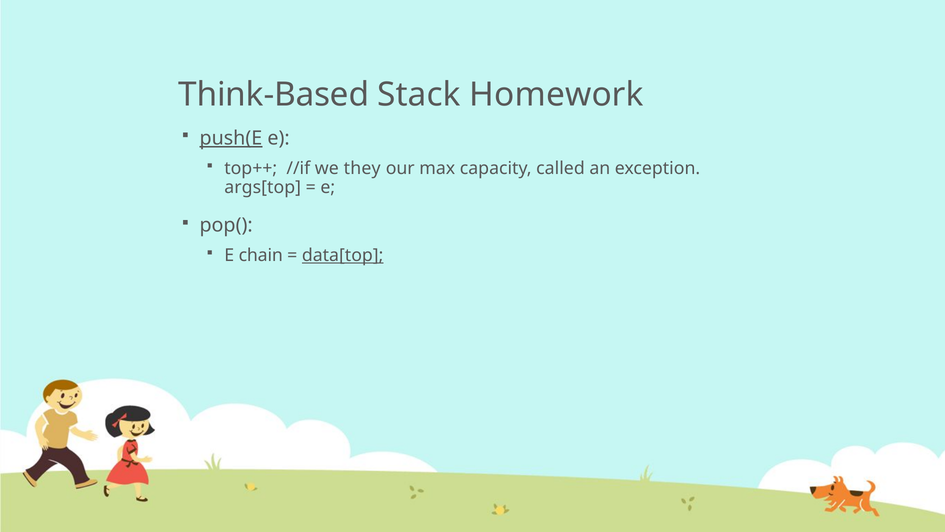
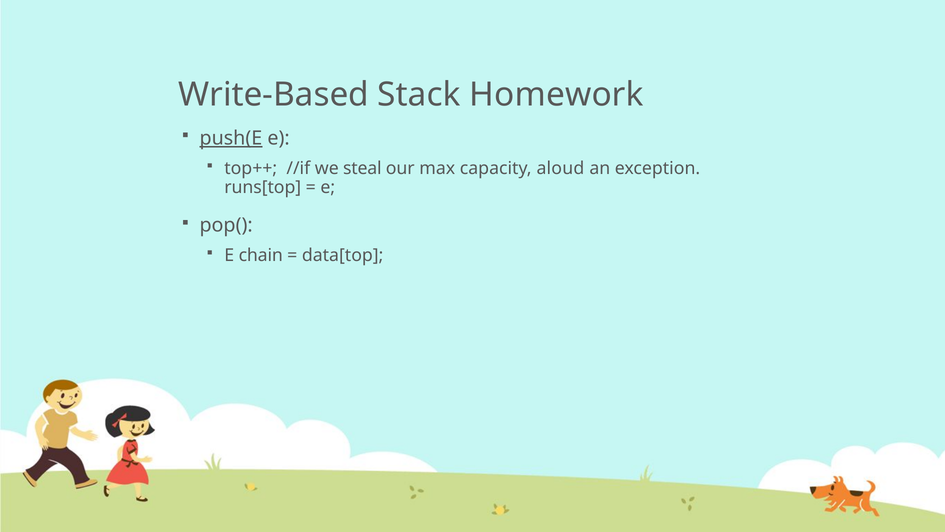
Think-Based: Think-Based -> Write-Based (274, 95)
they: they -> steal (362, 168)
called: called -> aloud (560, 168)
args[top: args[top -> runs[top (263, 187)
data[top underline: present -> none (343, 255)
